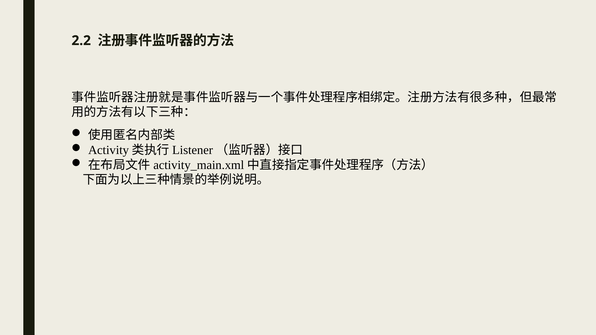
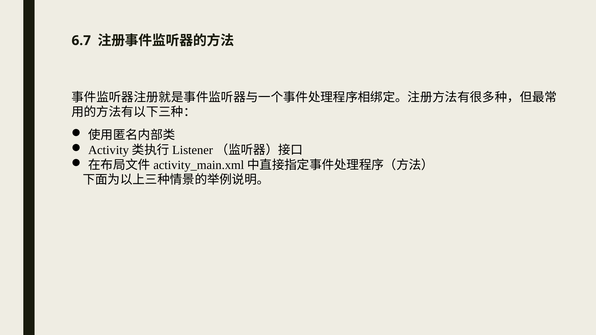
2.2: 2.2 -> 6.7 (81, 41)
